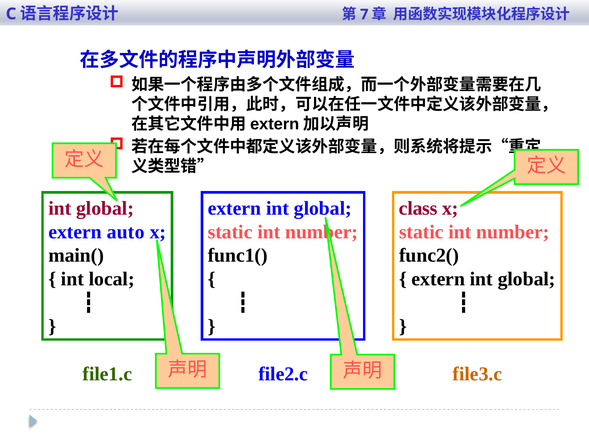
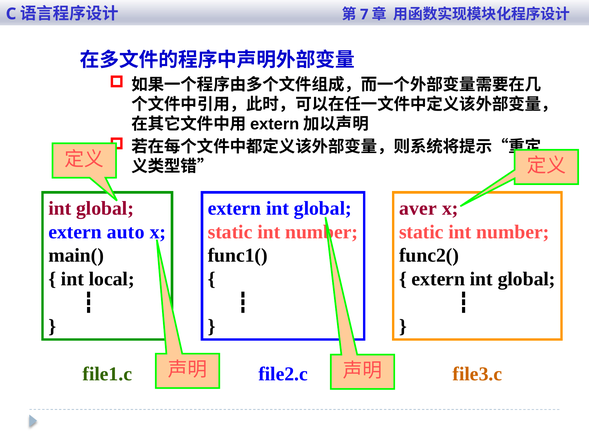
class: class -> aver (418, 208)
